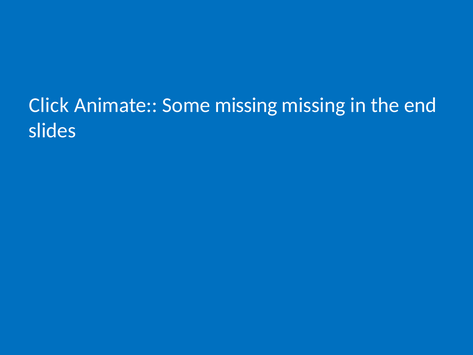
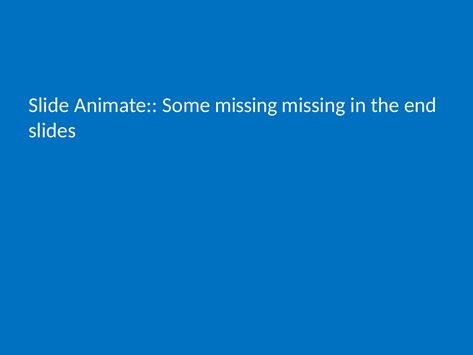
Click: Click -> Slide (49, 105)
